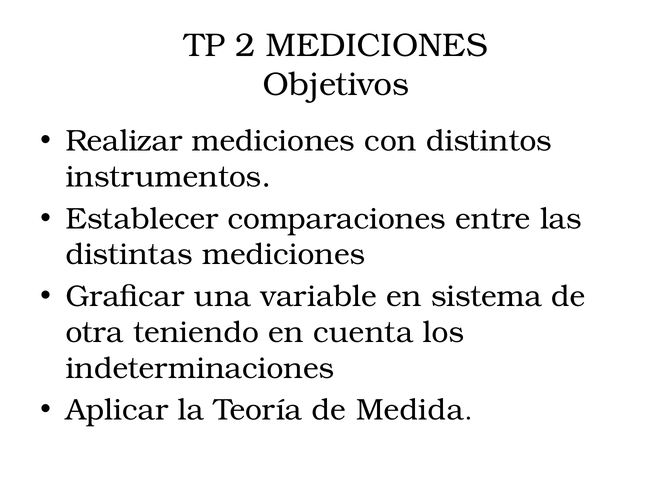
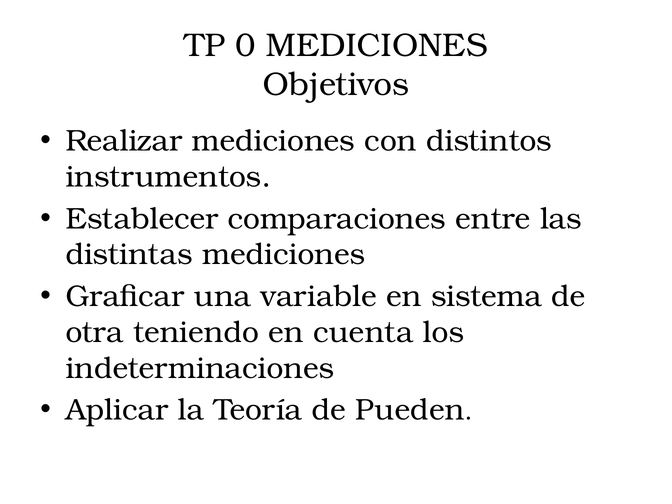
2: 2 -> 0 (245, 45)
Medida: Medida -> Pueden (410, 410)
